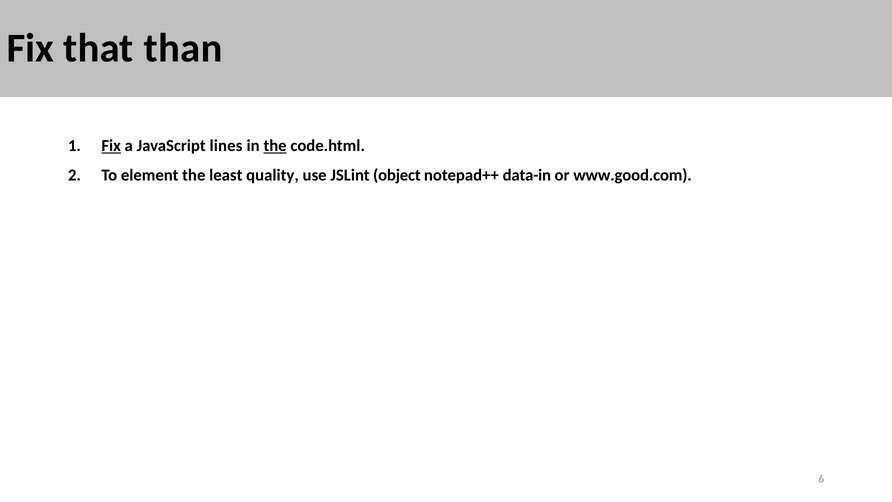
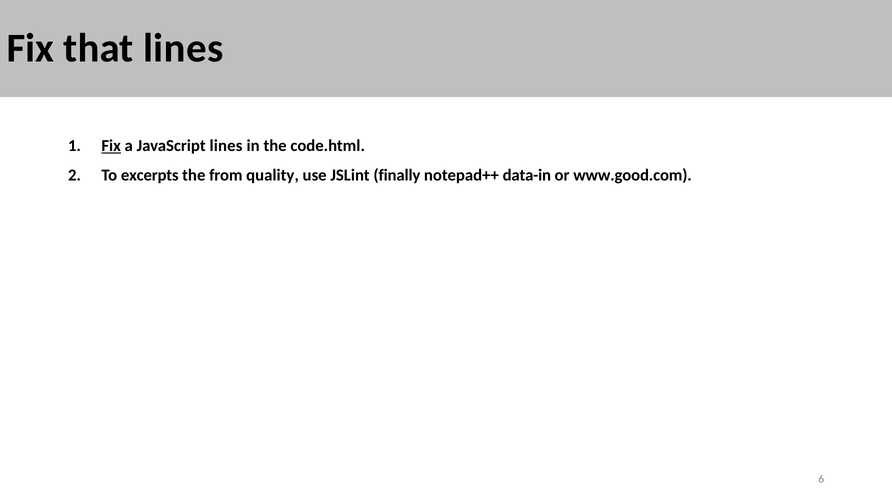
that than: than -> lines (183, 48)
the underline: present -> none (275, 146)
element: element -> excerpts (150, 175)
least: least -> from (226, 175)
object: object -> finally (397, 175)
